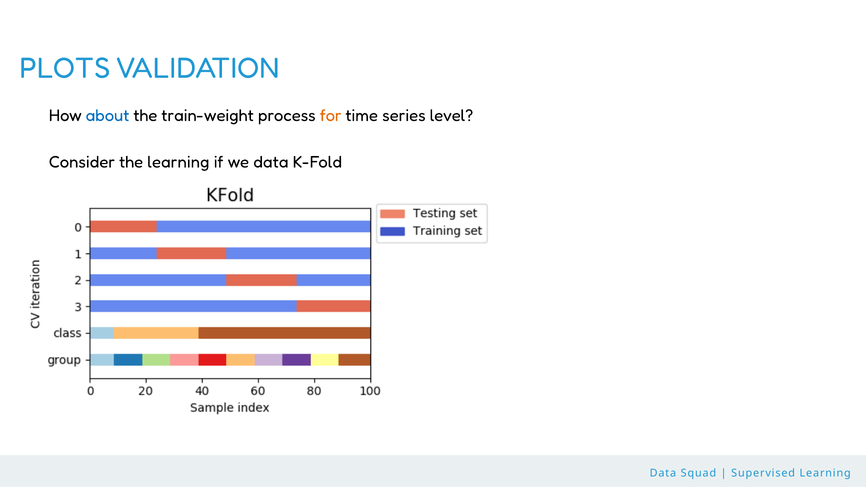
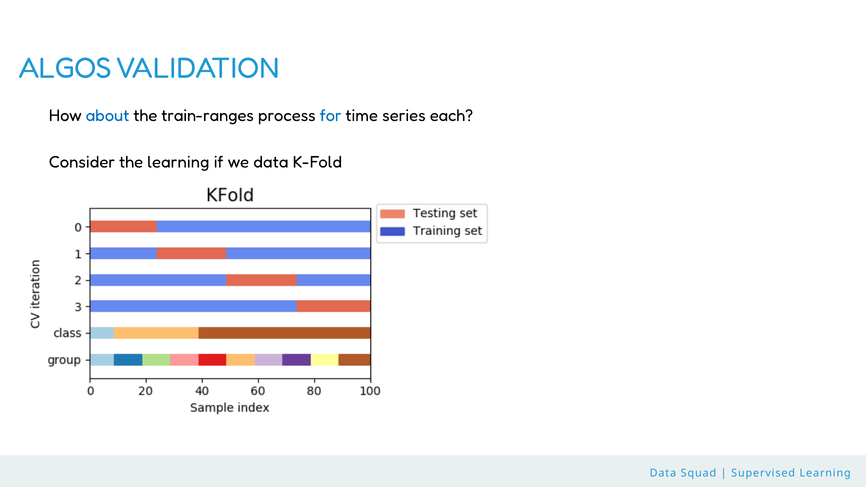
PLOTS: PLOTS -> ALGOS (65, 68)
train-weight: train-weight -> train-ranges (208, 115)
for colour: orange -> blue (331, 115)
level: level -> each (451, 115)
